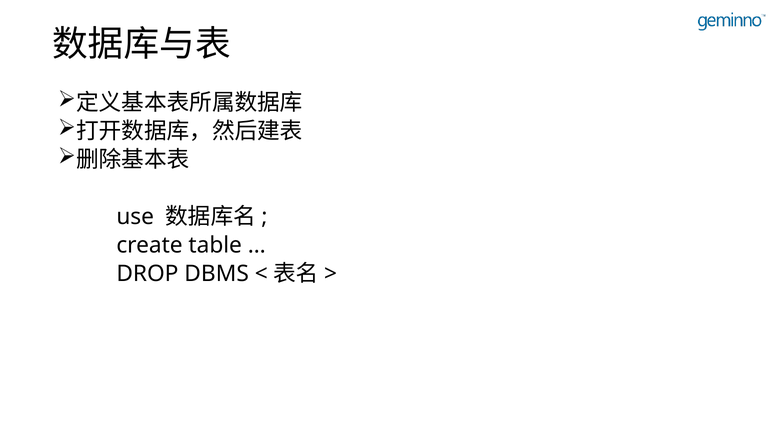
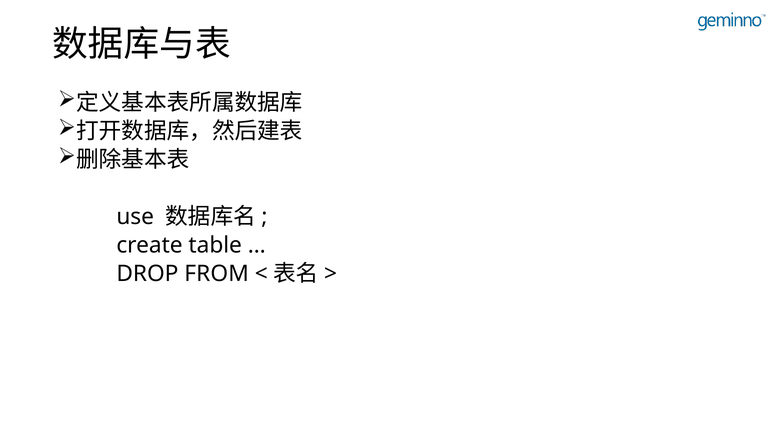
DBMS: DBMS -> FROM (217, 274)
